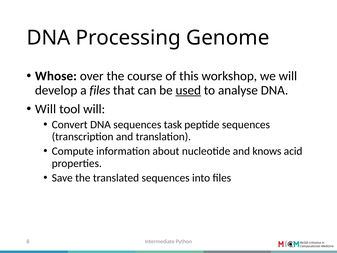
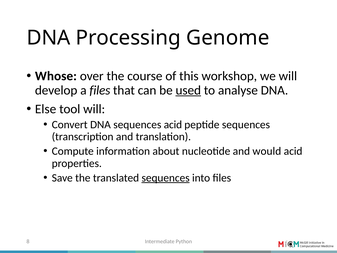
Will: Will -> Else (46, 109)
sequences task: task -> acid (173, 124)
knows: knows -> would (267, 151)
sequences underline: none -> present (166, 178)
